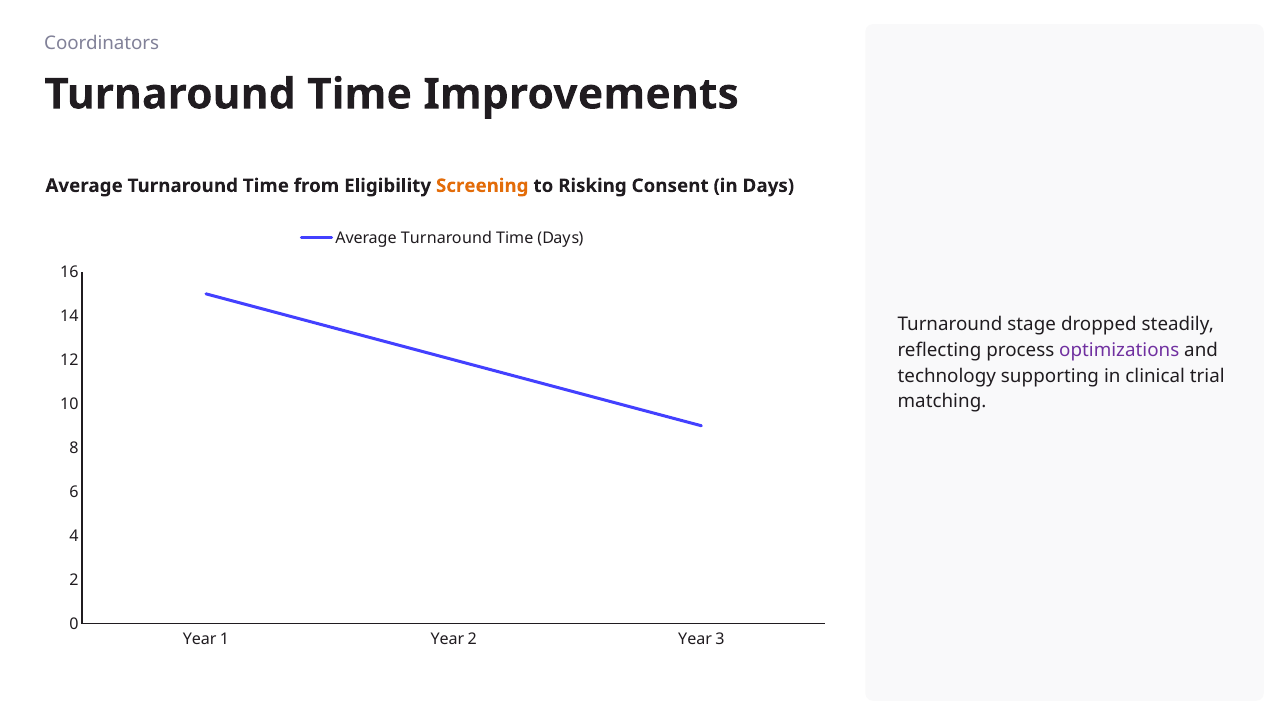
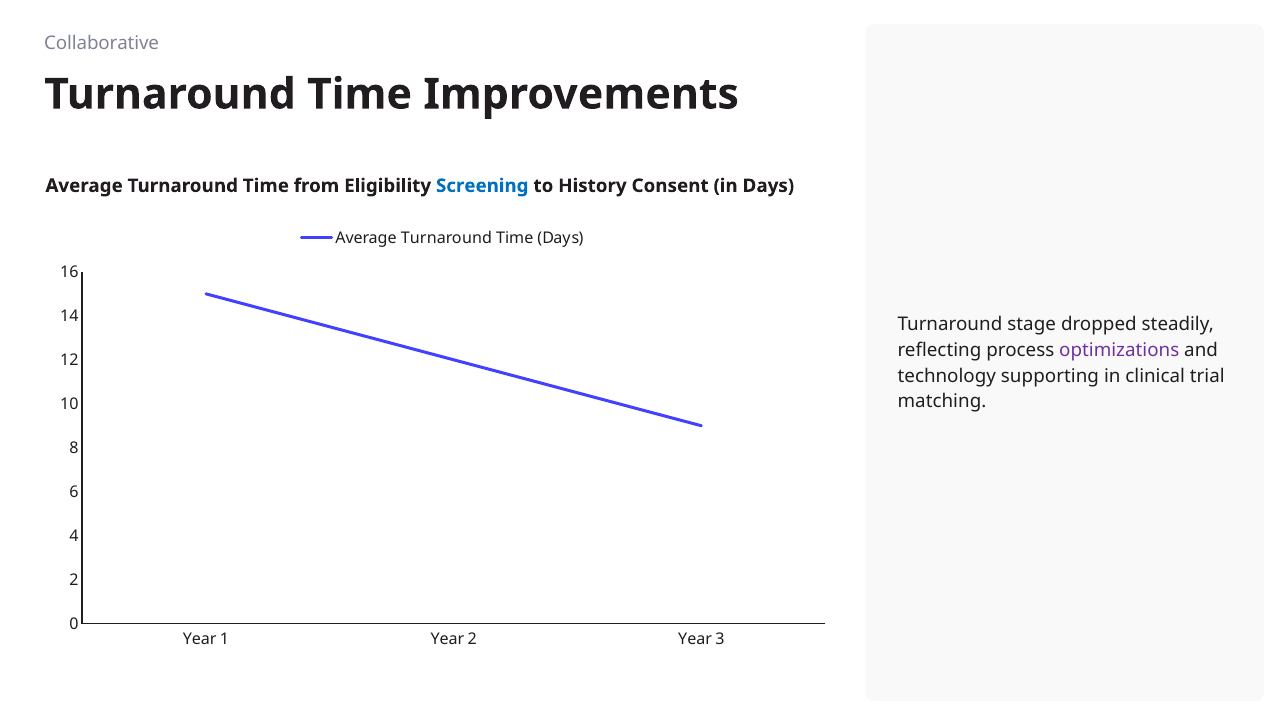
Coordinators: Coordinators -> Collaborative (102, 44)
Screening colour: orange -> blue (482, 186)
Risking: Risking -> History (592, 186)
